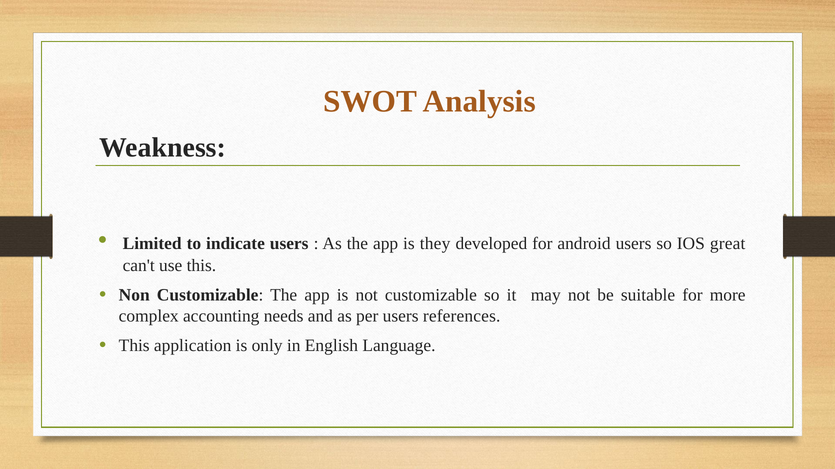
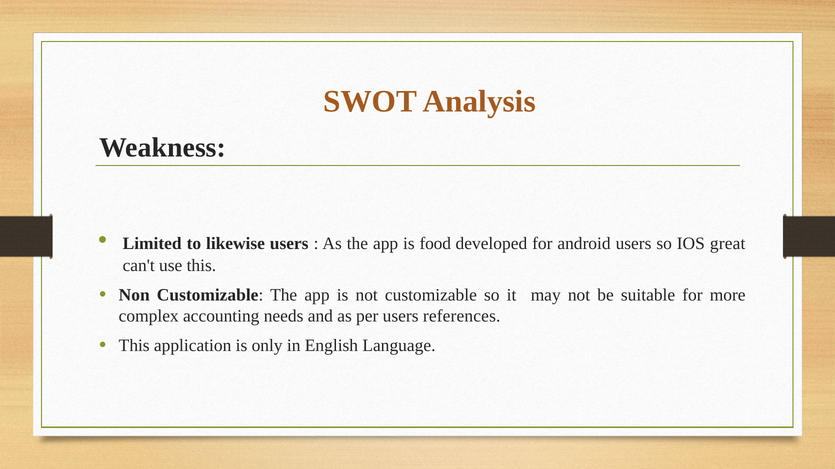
indicate: indicate -> likewise (235, 244)
they: they -> food (435, 244)
